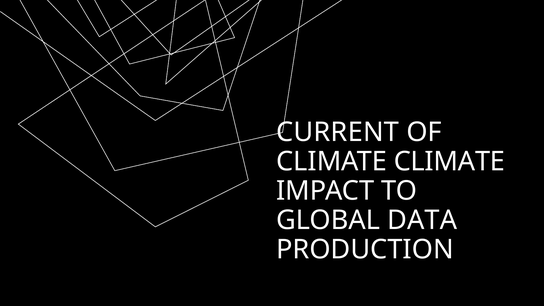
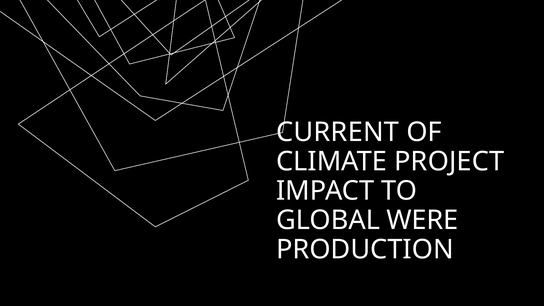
CLIMATE CLIMATE: CLIMATE -> PROJECT (449, 162)
DATA: DATA -> WERE (422, 220)
